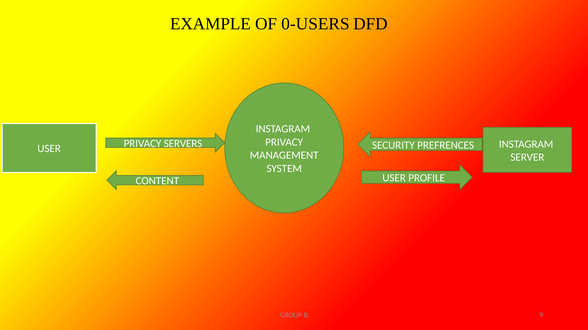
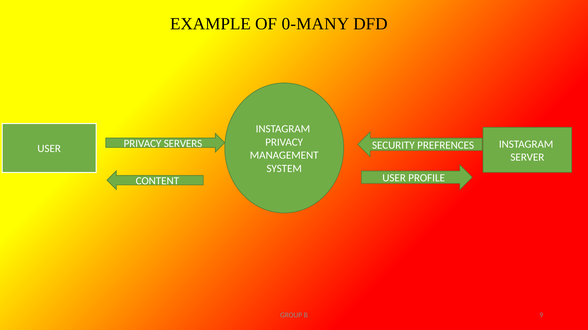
0-USERS: 0-USERS -> 0-MANY (315, 24)
